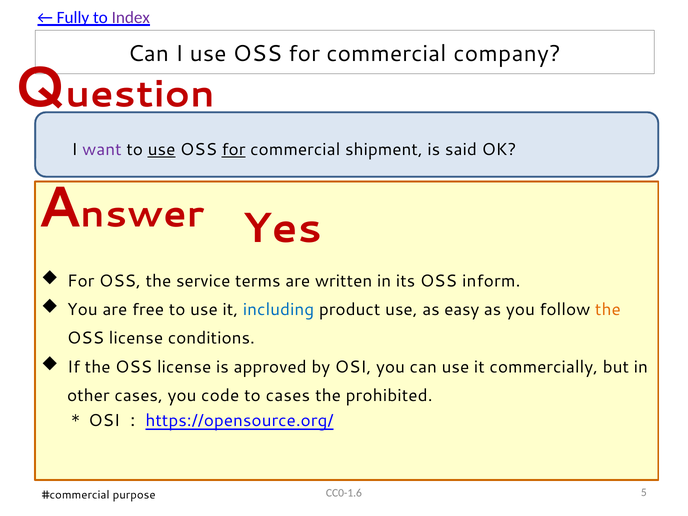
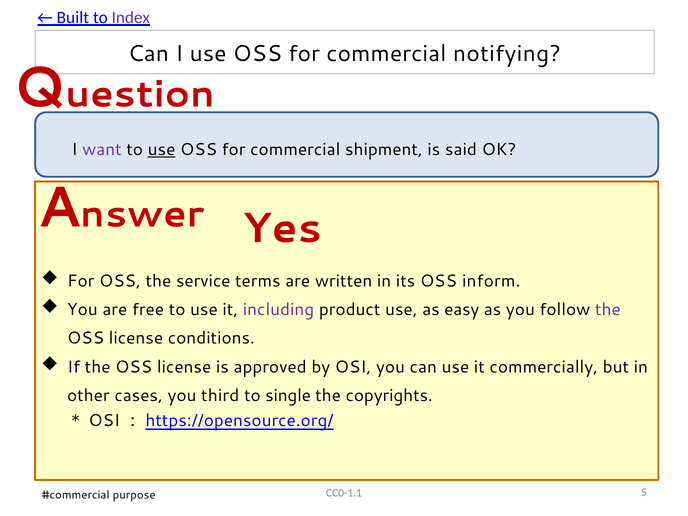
Fully: Fully -> Built (73, 18)
company: company -> notifying (507, 54)
for underline: present -> none (234, 150)
including colour: blue -> purple (279, 310)
the colour: orange -> purple (608, 310)
code: code -> third (220, 396)
to cases: cases -> single (288, 396)
prohibited: prohibited -> copyrights (389, 396)
CC0-1.6: CC0-1.6 -> CC0-1.1 (344, 493)
